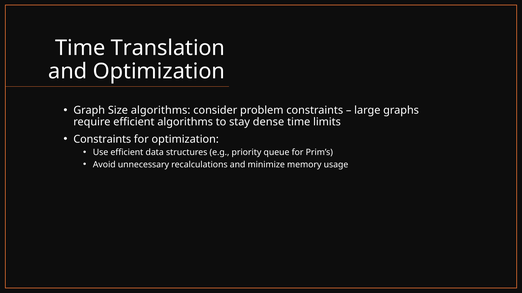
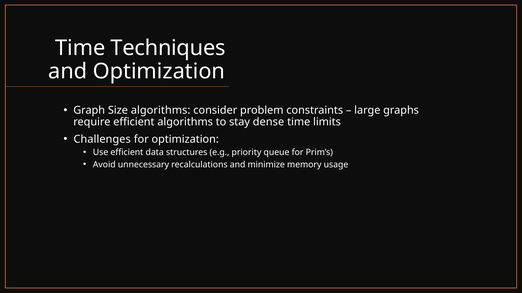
Translation: Translation -> Techniques (168, 48)
Constraints: Constraints -> Challenges (102, 139)
